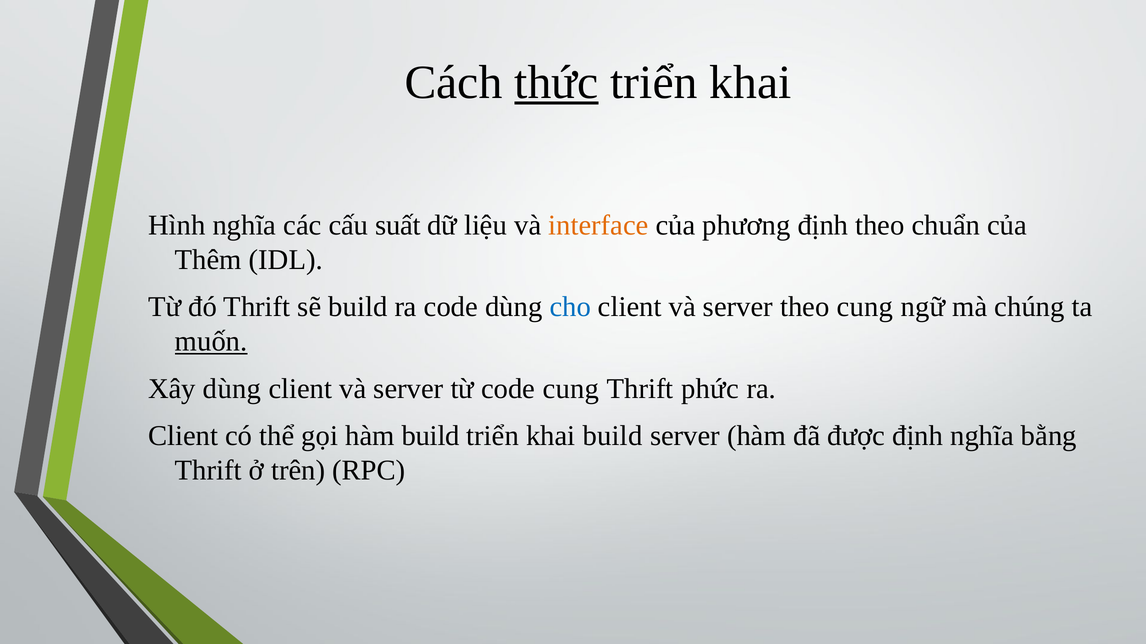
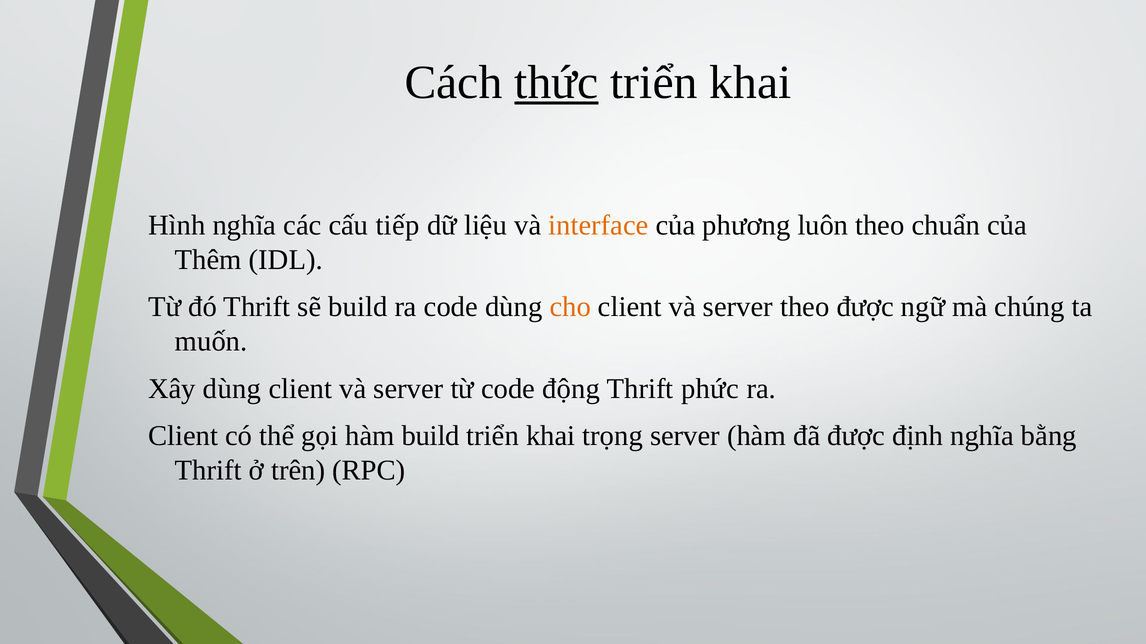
suất: suất -> tiếp (398, 226)
phương định: định -> luôn (823, 226)
cho colour: blue -> orange (570, 307)
theo cung: cung -> được (865, 307)
muốn underline: present -> none (211, 342)
code cung: cung -> động (571, 389)
khai build: build -> trọng (613, 436)
